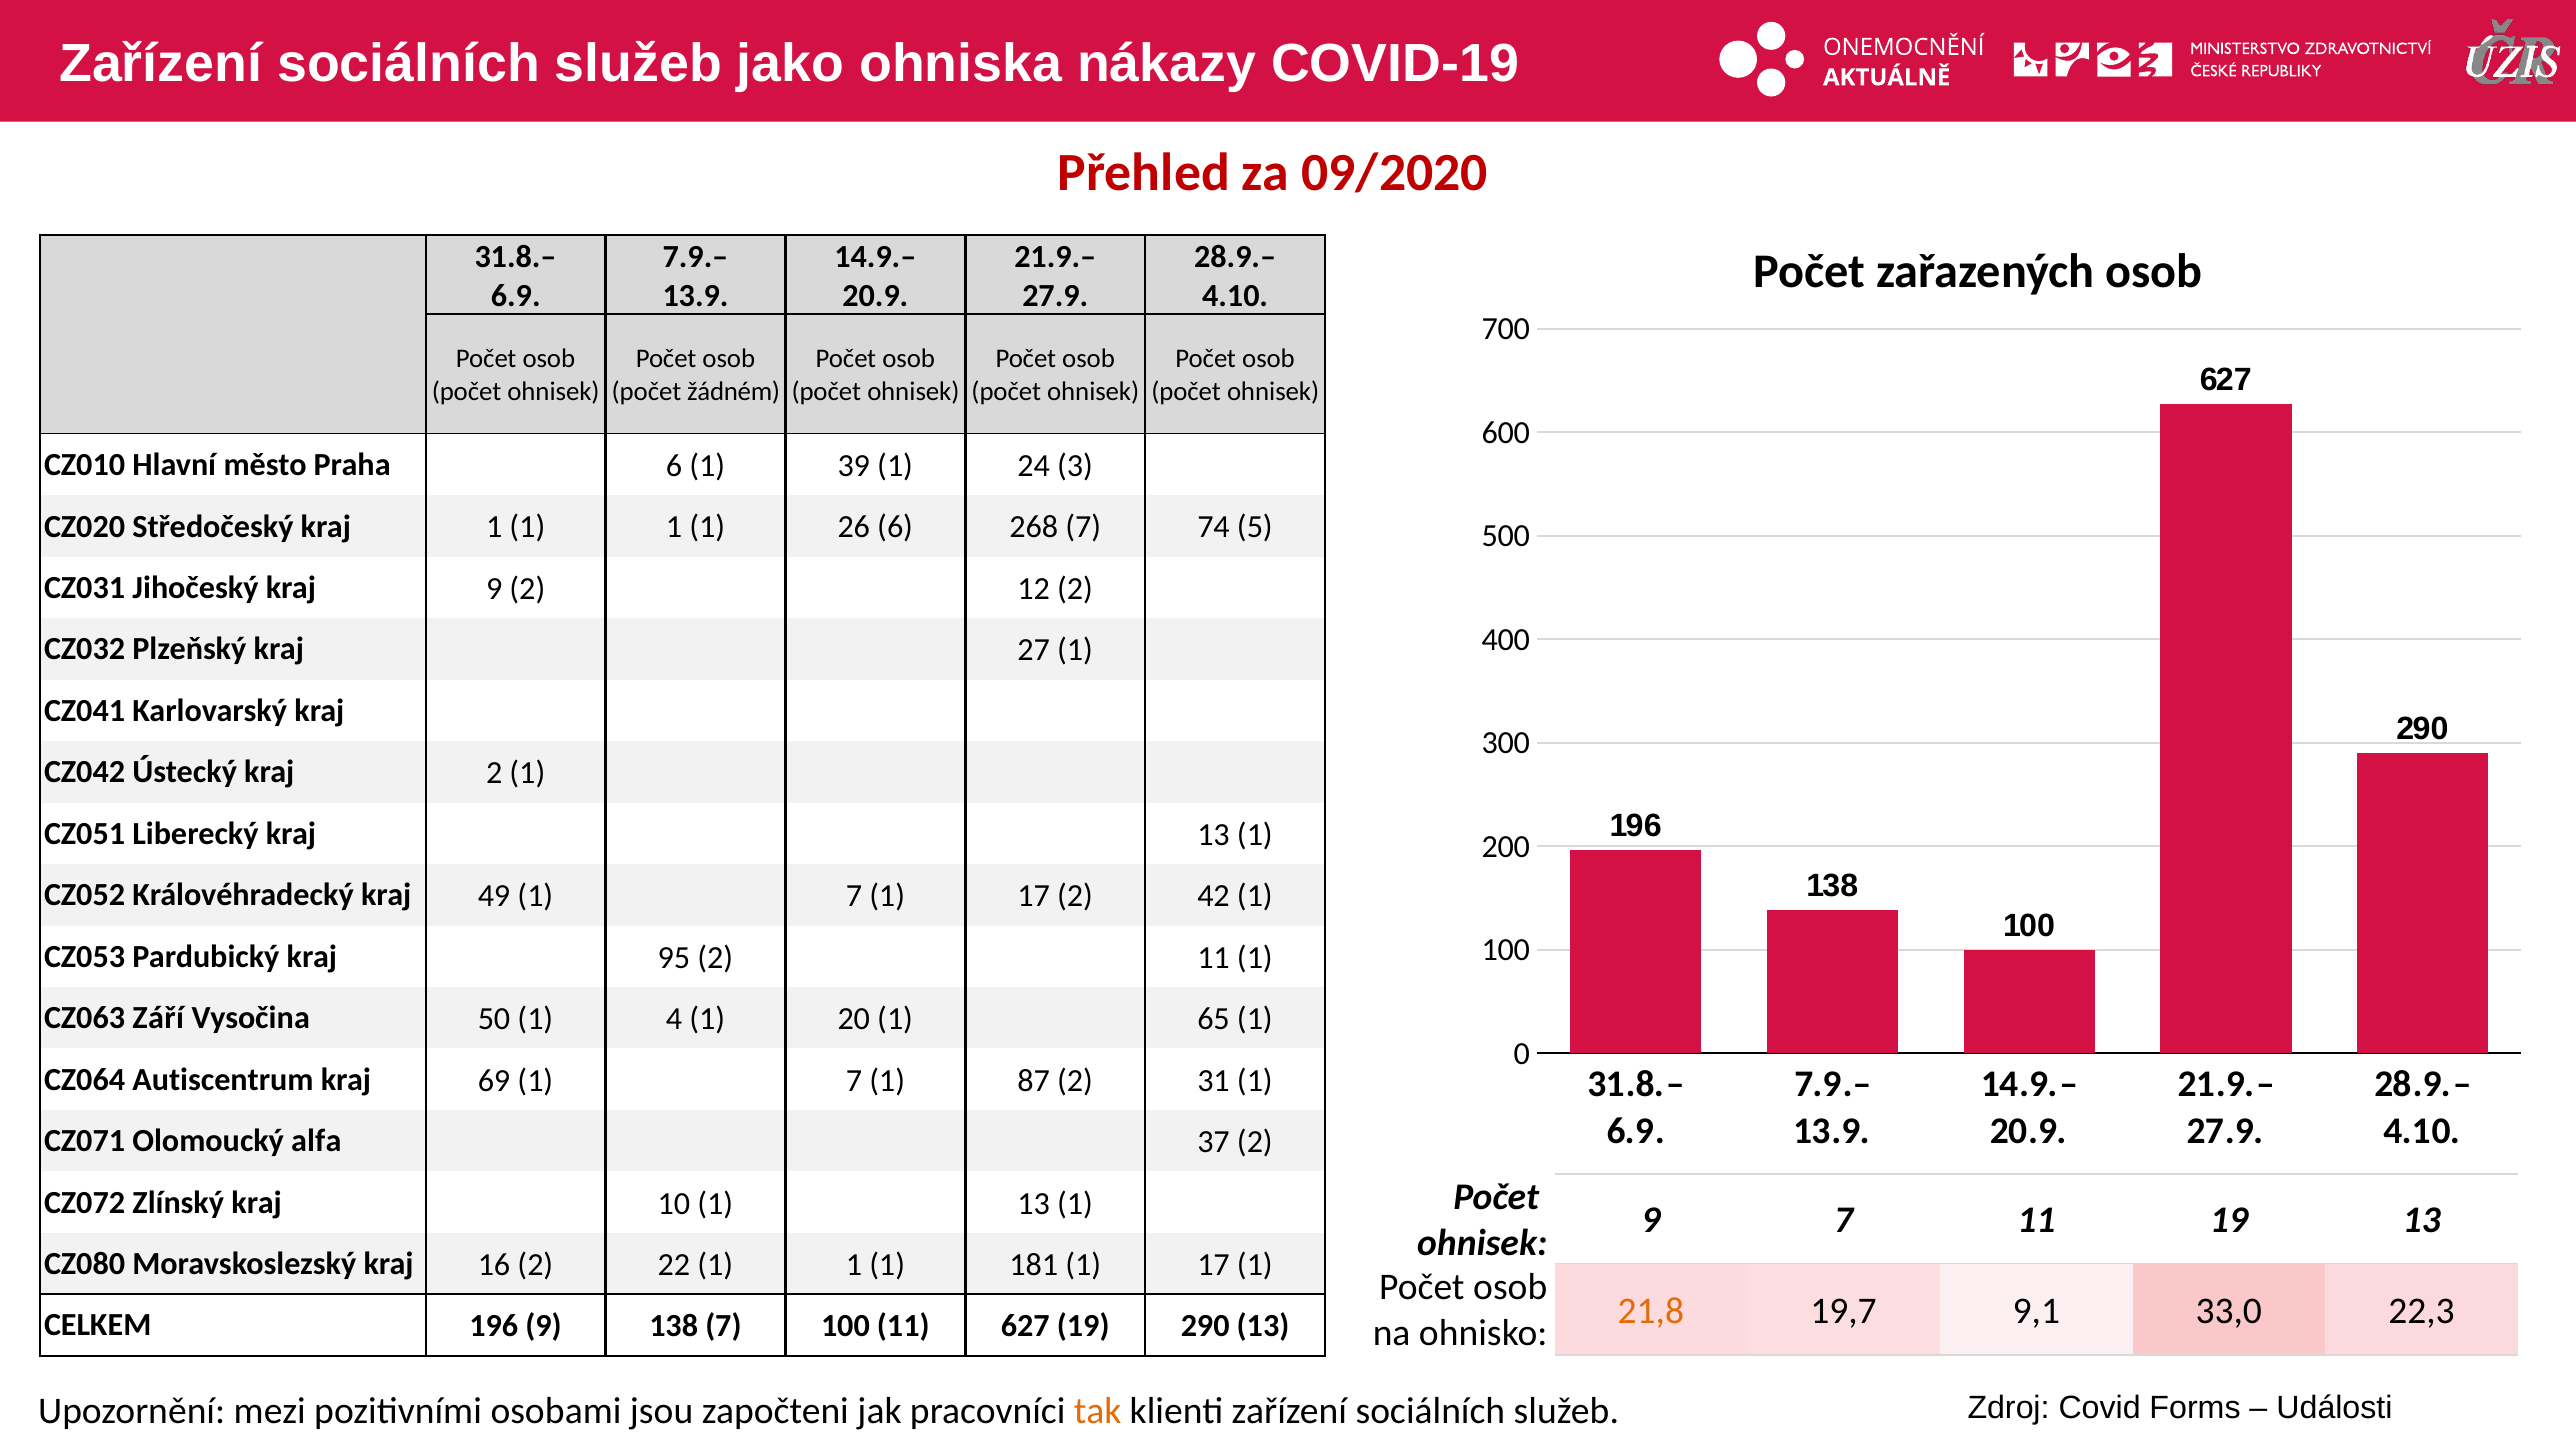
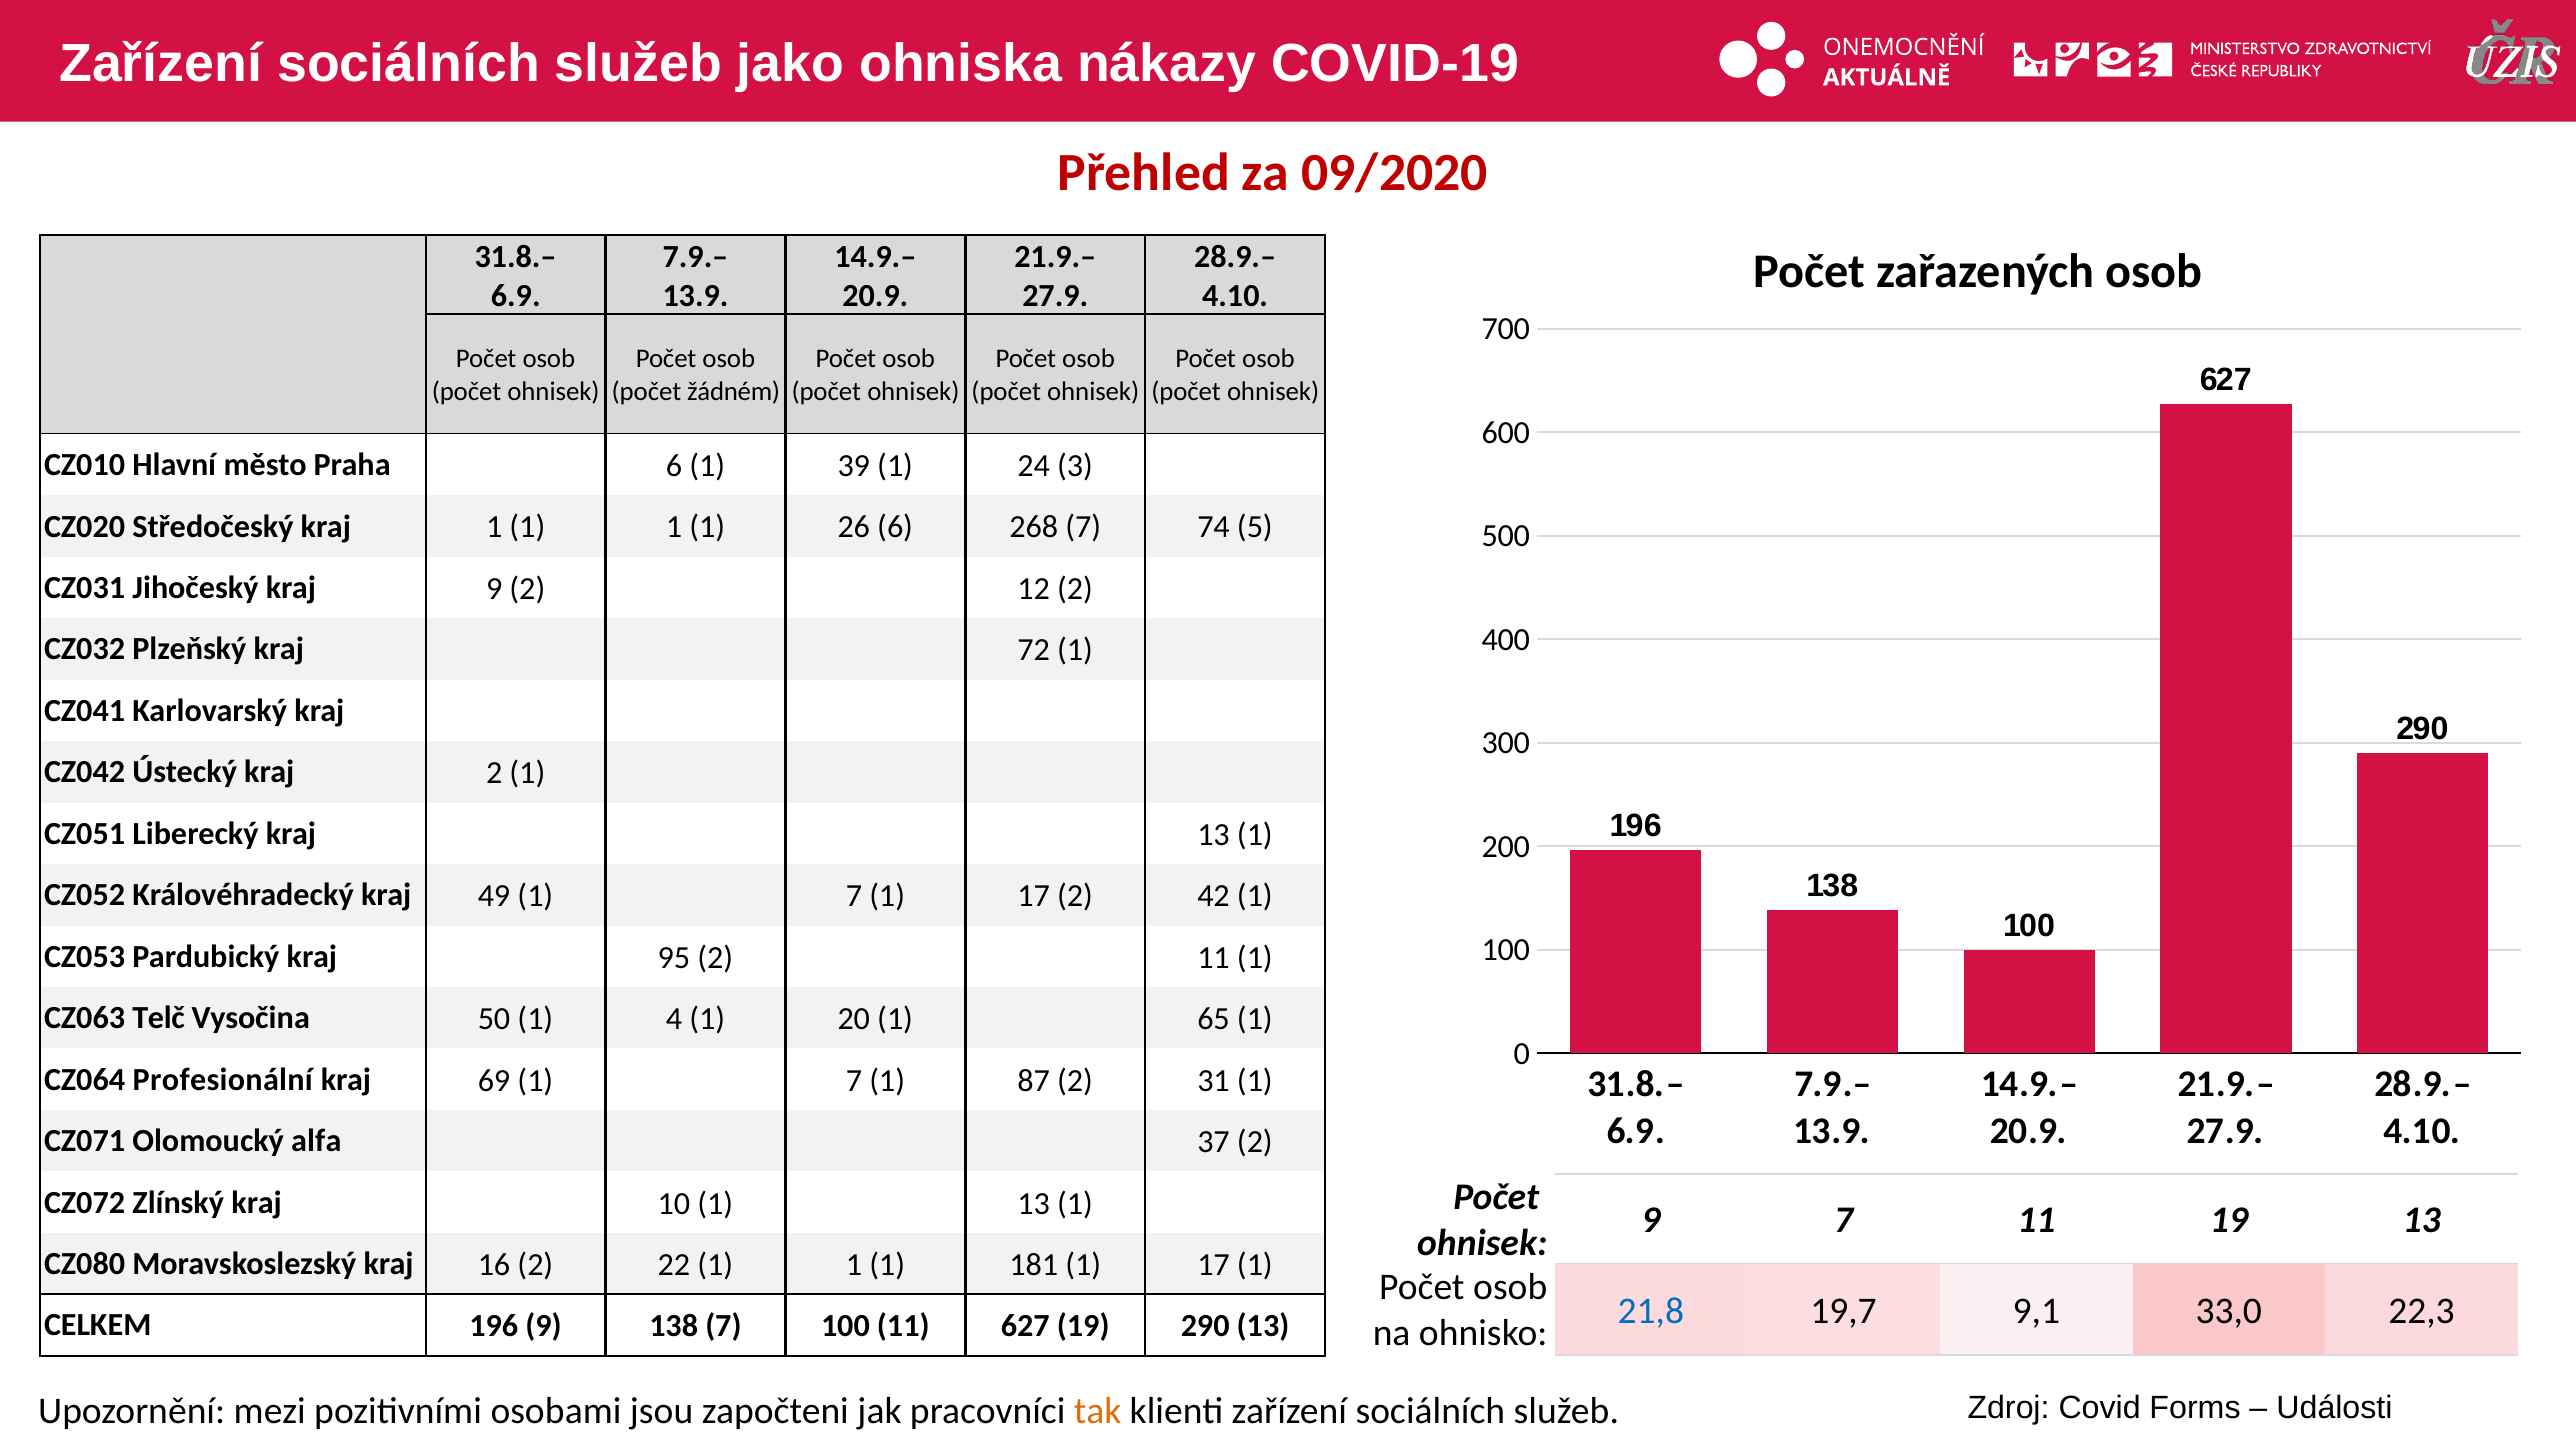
27: 27 -> 72 (1034, 650)
Září: Září -> Telč (159, 1018)
Autiscentrum: Autiscentrum -> Profesionální (223, 1080)
21,8 colour: orange -> blue (1651, 1311)
